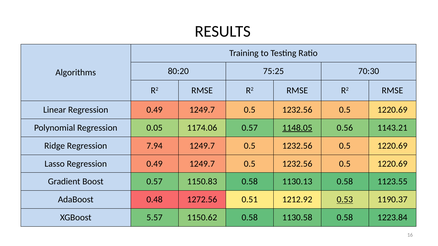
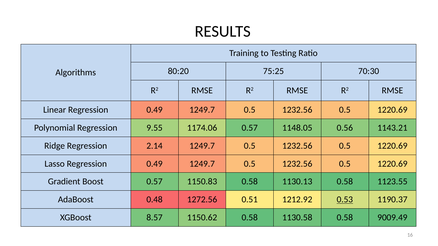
0.05: 0.05 -> 9.55 (155, 128)
1148.05 underline: present -> none (297, 128)
7.94: 7.94 -> 2.14 (155, 146)
5.57: 5.57 -> 8.57 (155, 218)
1223.84: 1223.84 -> 9009.49 (392, 218)
